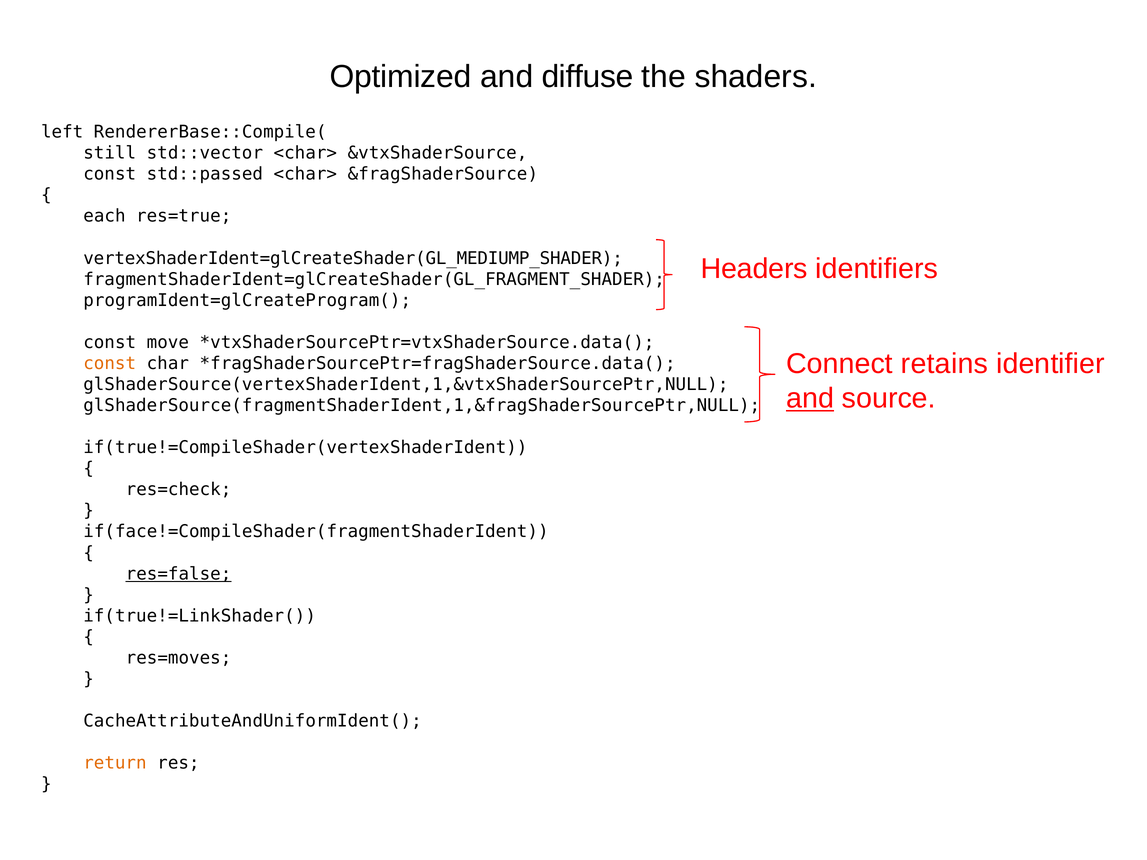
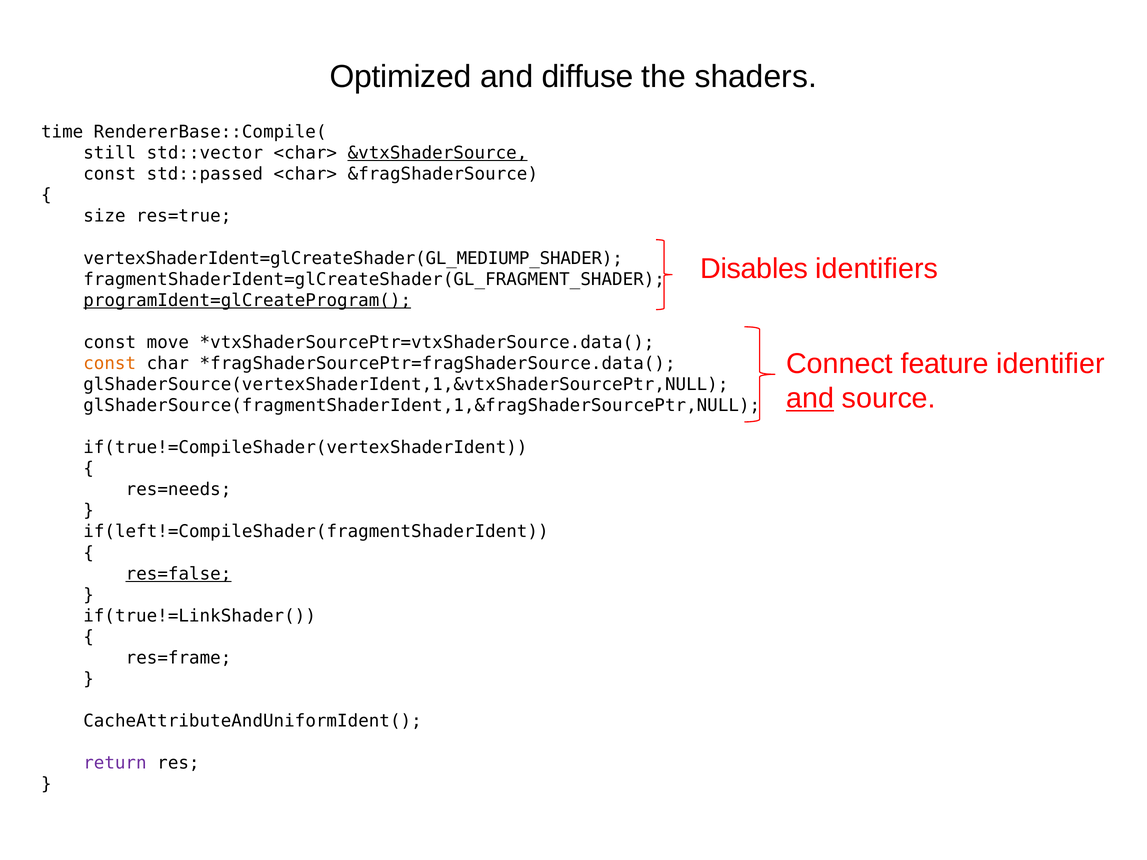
left: left -> time (62, 132)
&vtxShaderSource underline: none -> present (437, 153)
each: each -> size (104, 216)
Headers: Headers -> Disables (754, 269)
programIdent=glCreateProgram( underline: none -> present (247, 300)
retains: retains -> feature (945, 364)
res=check: res=check -> res=needs (179, 490)
if(face!=CompileShader(fragmentShaderIdent: if(face!=CompileShader(fragmentShaderIdent -> if(left!=CompileShader(fragmentShaderIdent (316, 532)
res=moves: res=moves -> res=frame (179, 658)
return colour: orange -> purple (115, 763)
